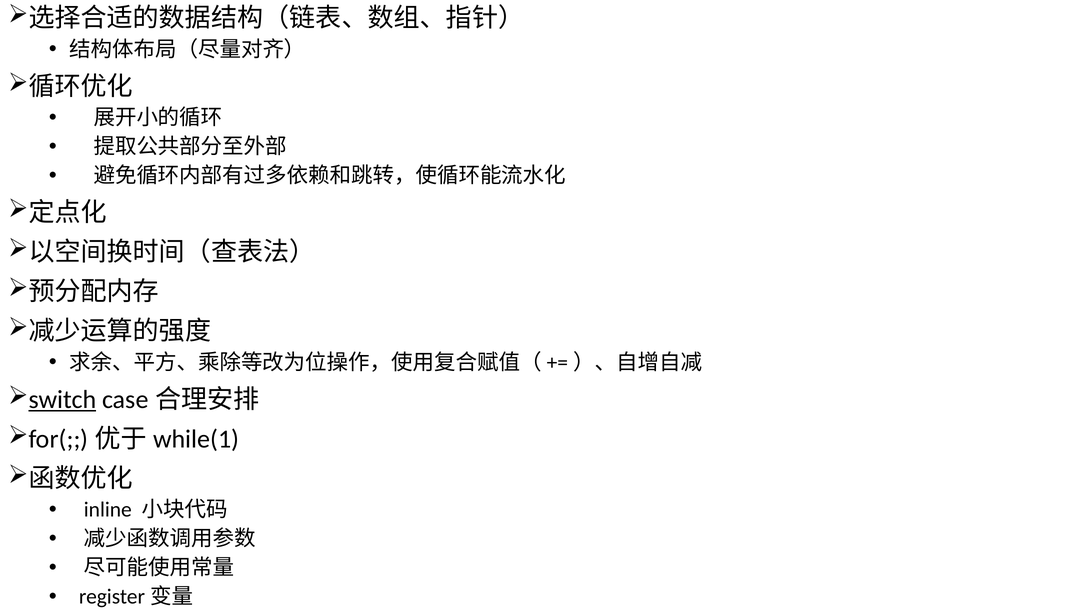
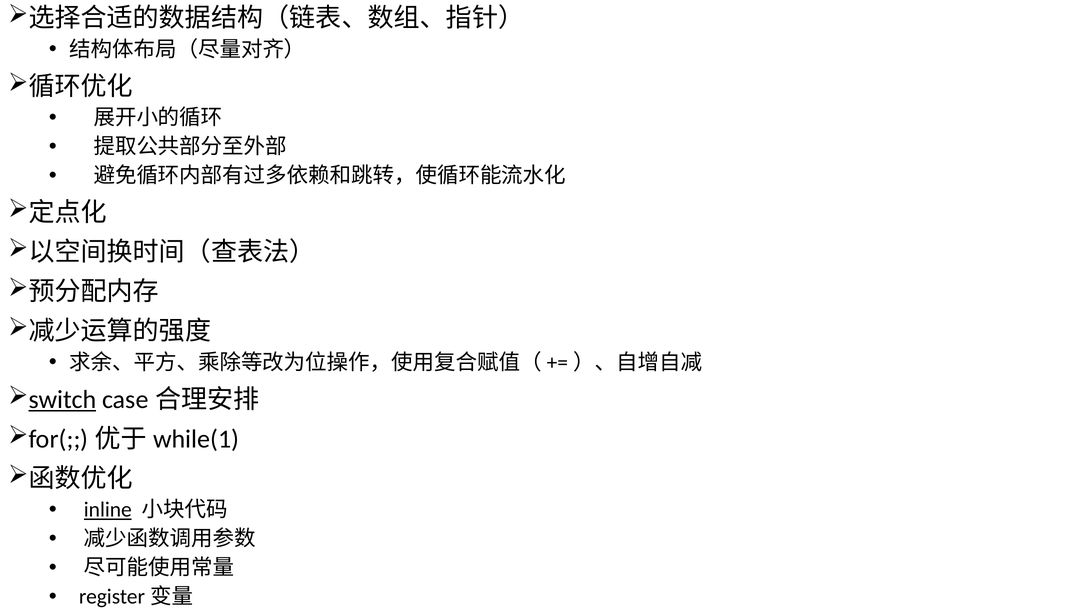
inline underline: none -> present (108, 509)
